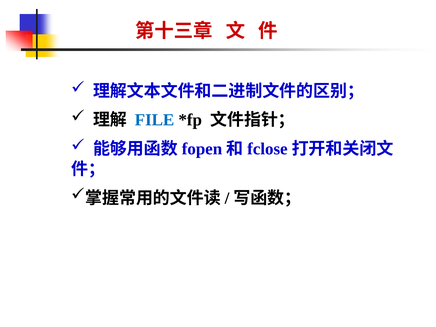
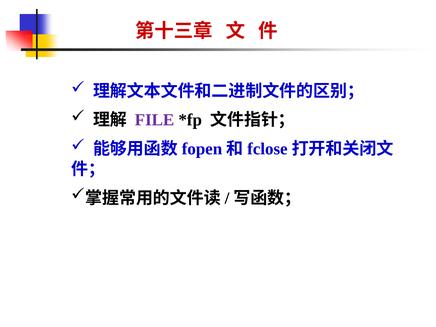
FILE colour: blue -> purple (155, 120)
